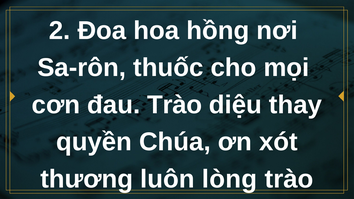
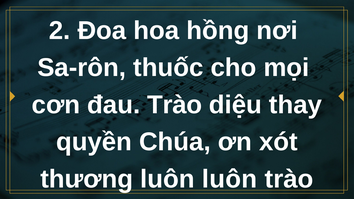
luôn lòng: lòng -> luôn (230, 179)
